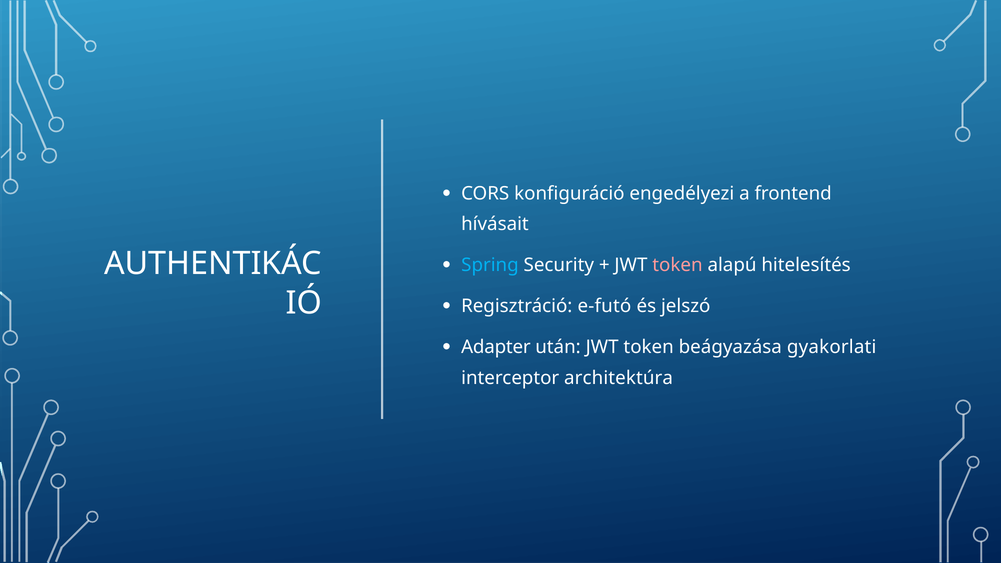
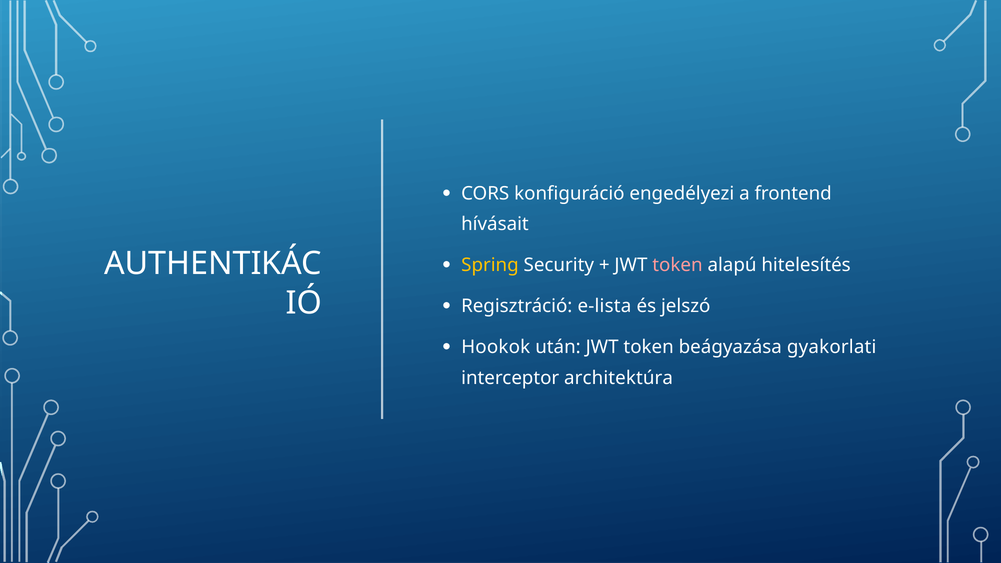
Spring colour: light blue -> yellow (490, 265)
e-futó: e-futó -> e-lista (604, 306)
Adapter: Adapter -> Hookok (496, 347)
